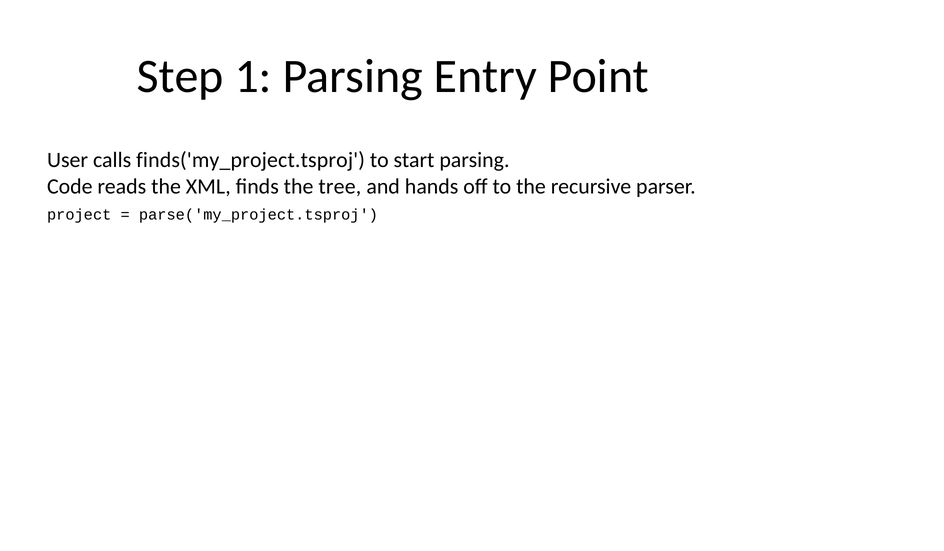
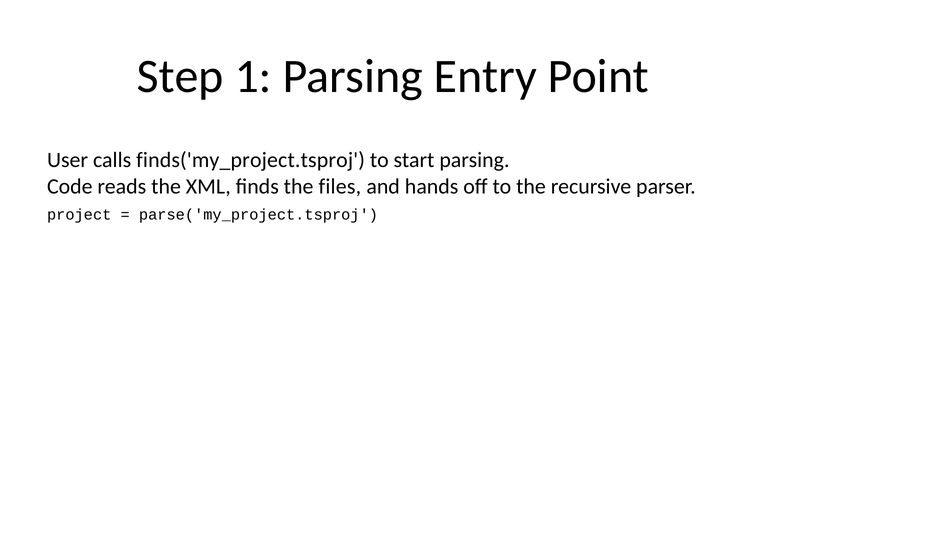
tree: tree -> files (340, 186)
